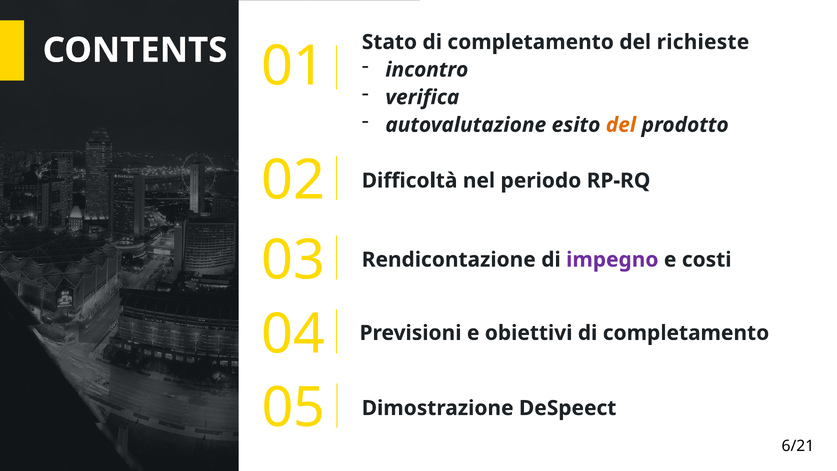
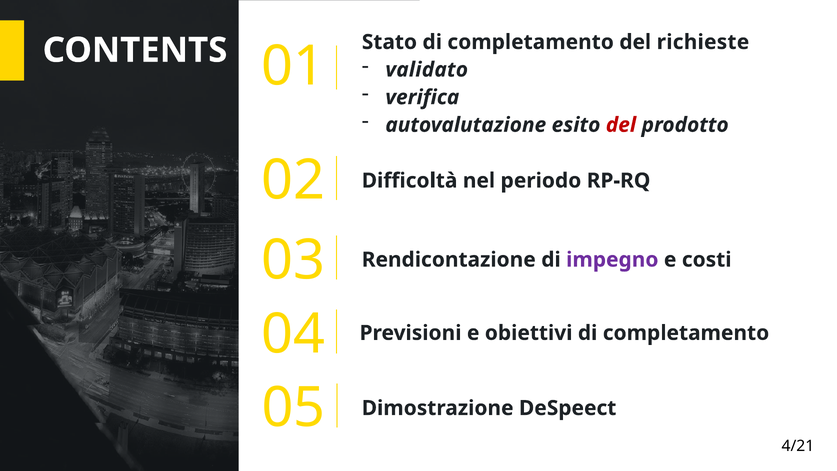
incontro: incontro -> validato (427, 70)
del colour: orange -> red (621, 125)
6/21: 6/21 -> 4/21 (798, 446)
